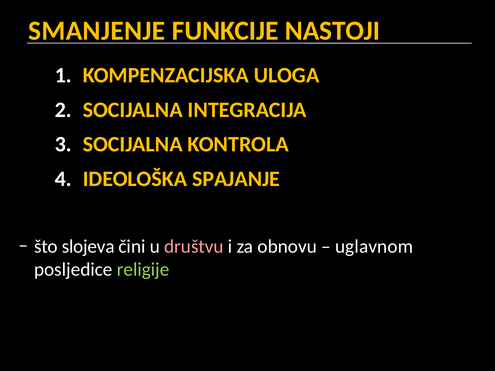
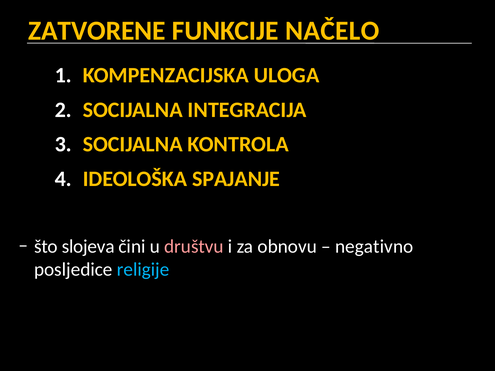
SMANJENJE: SMANJENJE -> ZATVORENE (97, 31)
NASTOJI: NASTOJI -> NAČELO (332, 31)
uglavnom: uglavnom -> negativno (374, 247)
religije colour: light green -> light blue (143, 270)
